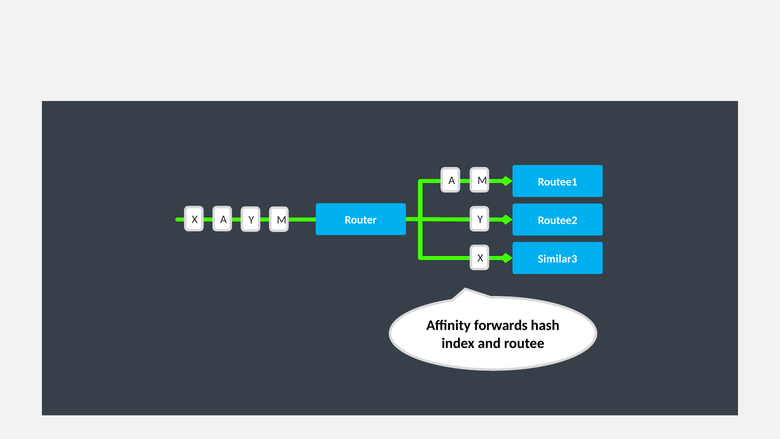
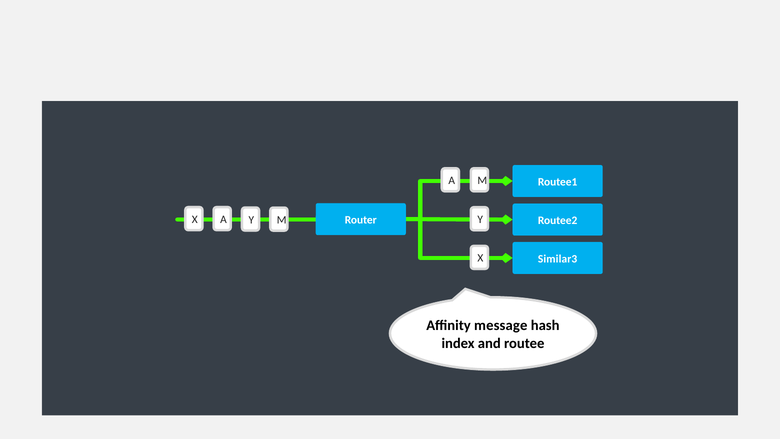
forwards: forwards -> message (501, 325)
